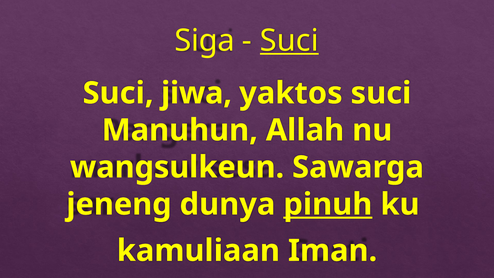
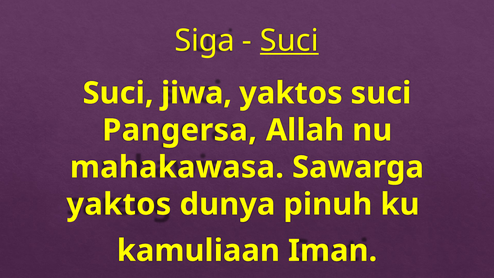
Manuhun: Manuhun -> Pangersa (180, 130)
wangsulkeun: wangsulkeun -> mahakawasa (177, 167)
jeneng: jeneng -> yaktos (119, 204)
pinuh underline: present -> none (328, 204)
